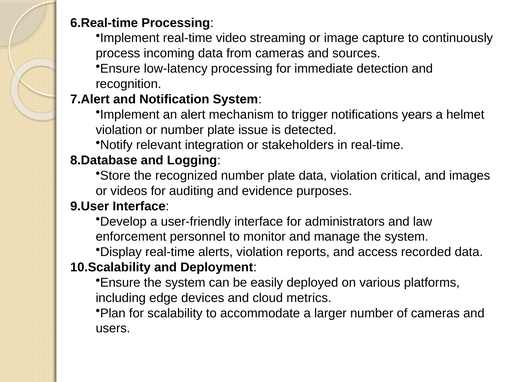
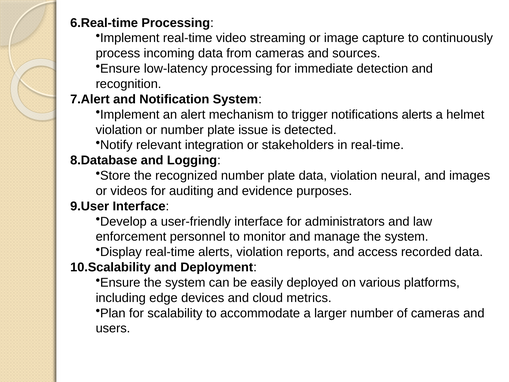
notifications years: years -> alerts (417, 114)
critical: critical -> neural (401, 176)
